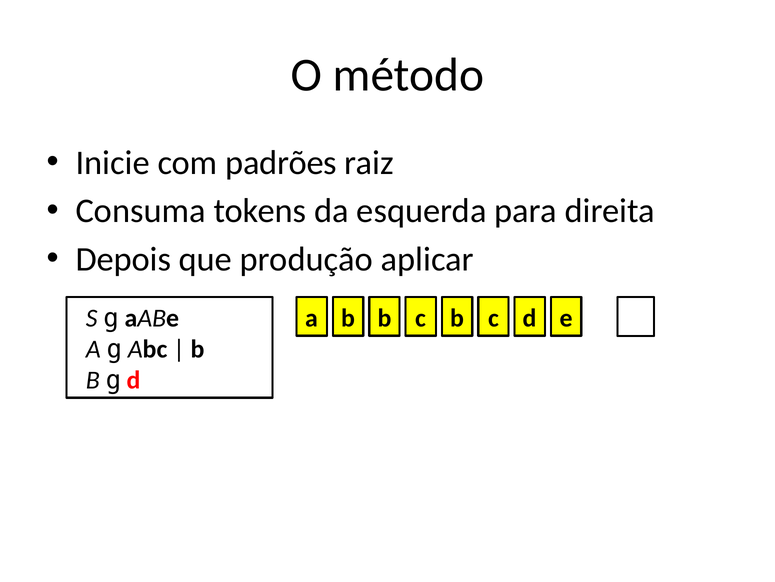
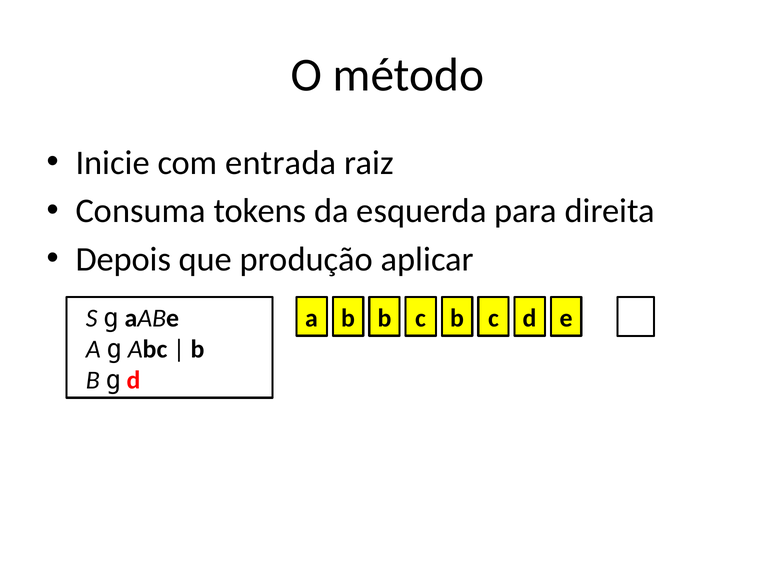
padrões: padrões -> entrada (281, 163)
